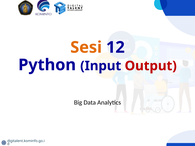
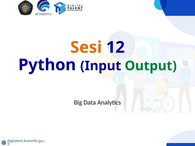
Output colour: red -> green (151, 66)
